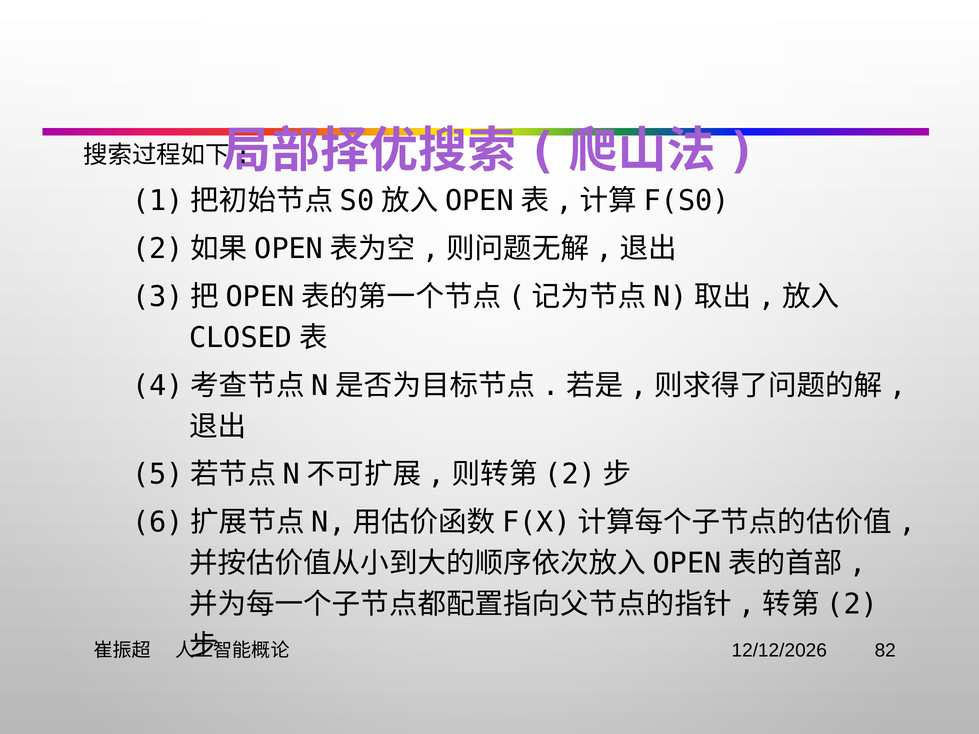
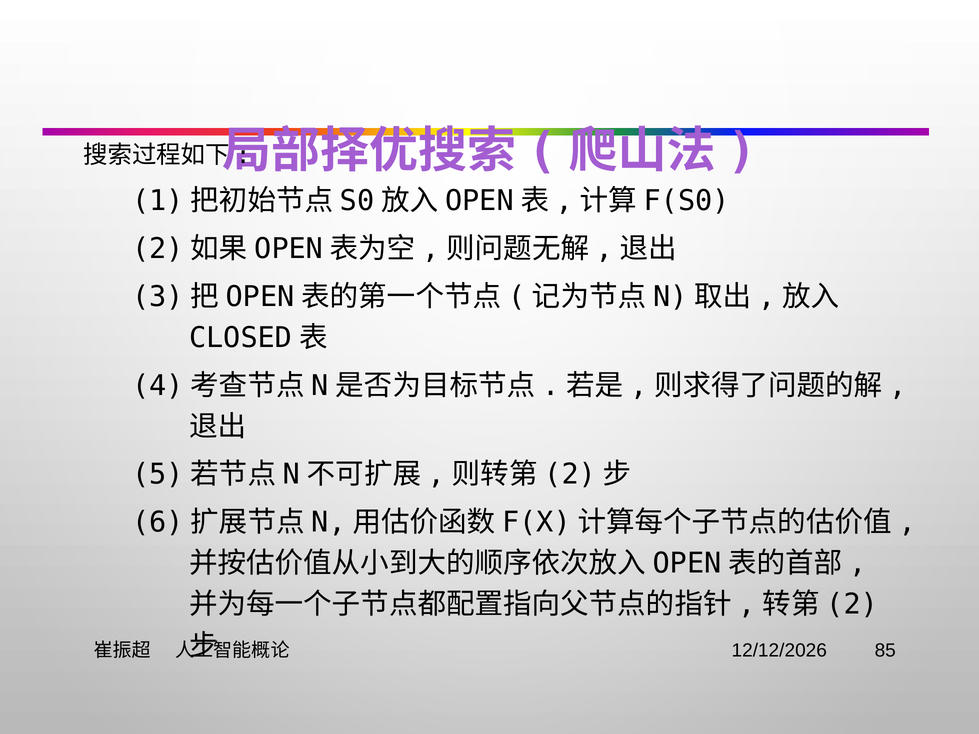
82: 82 -> 85 (885, 651)
